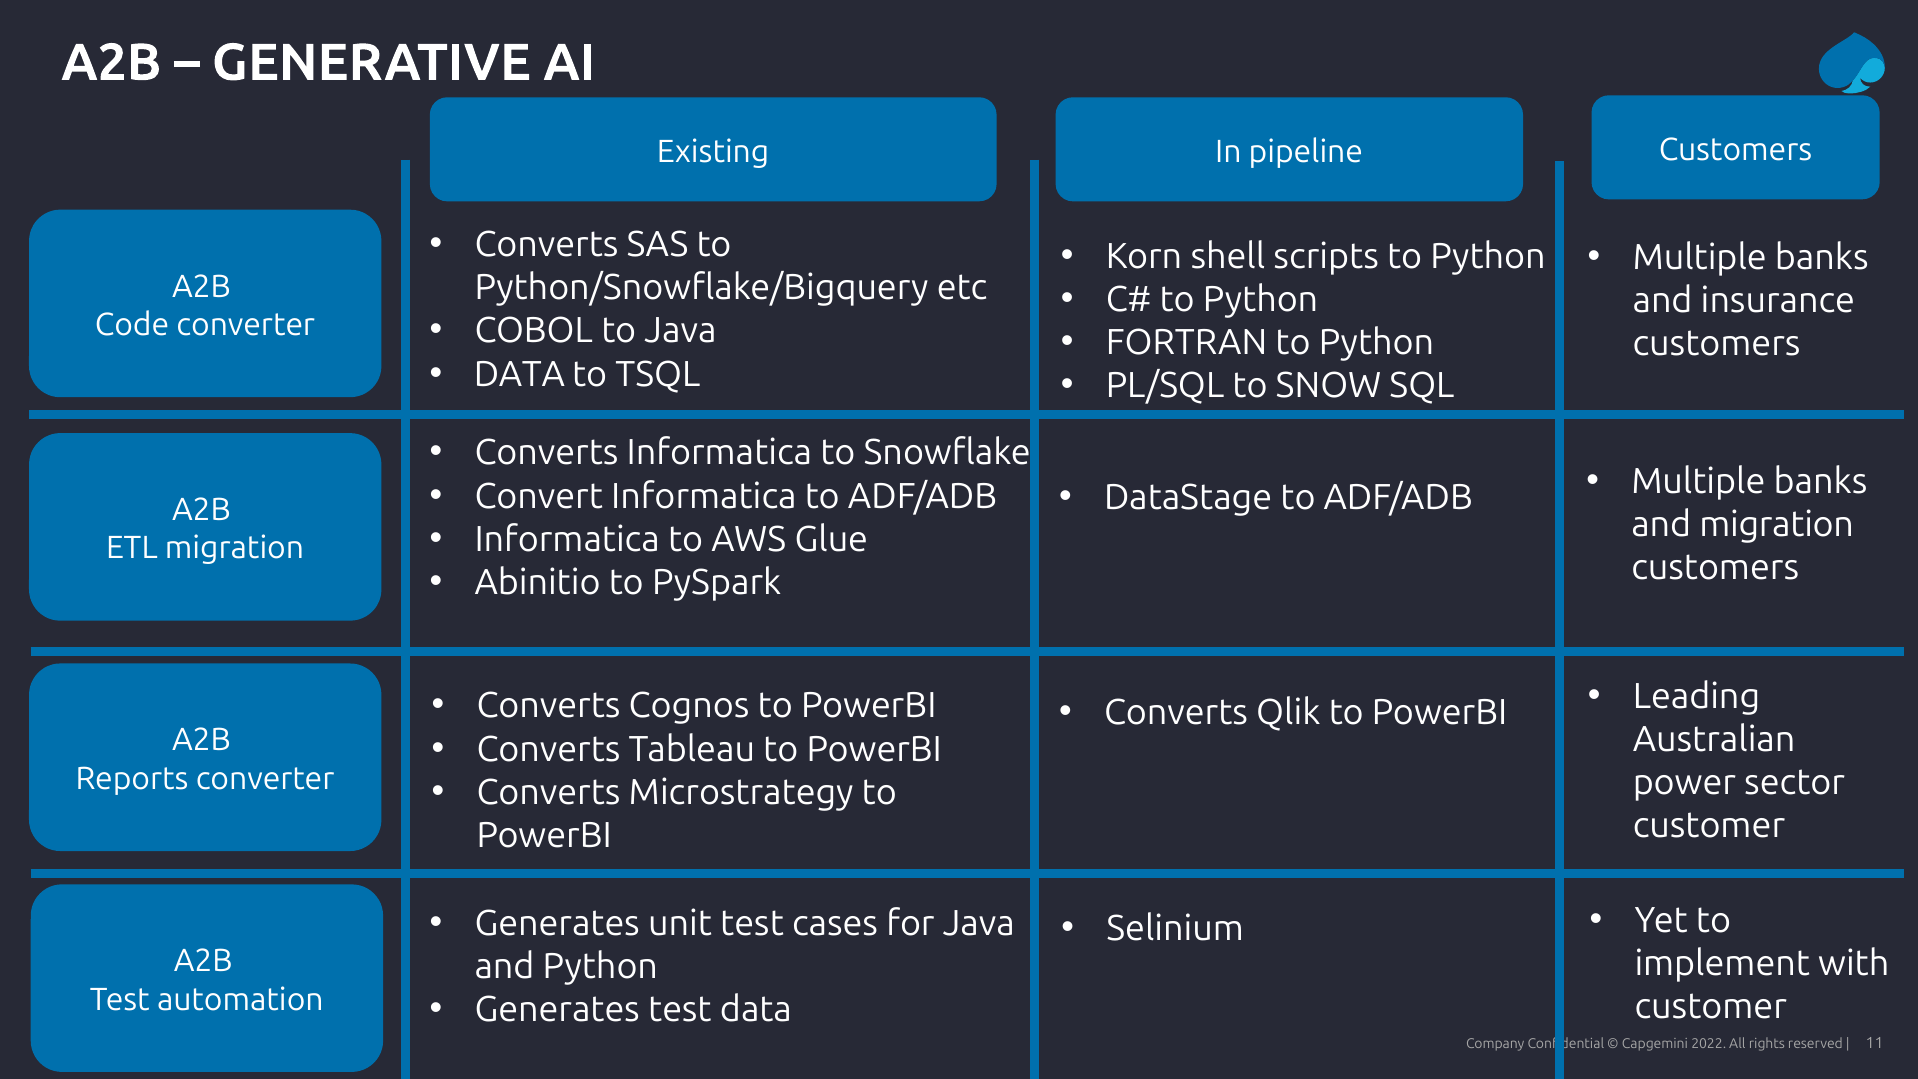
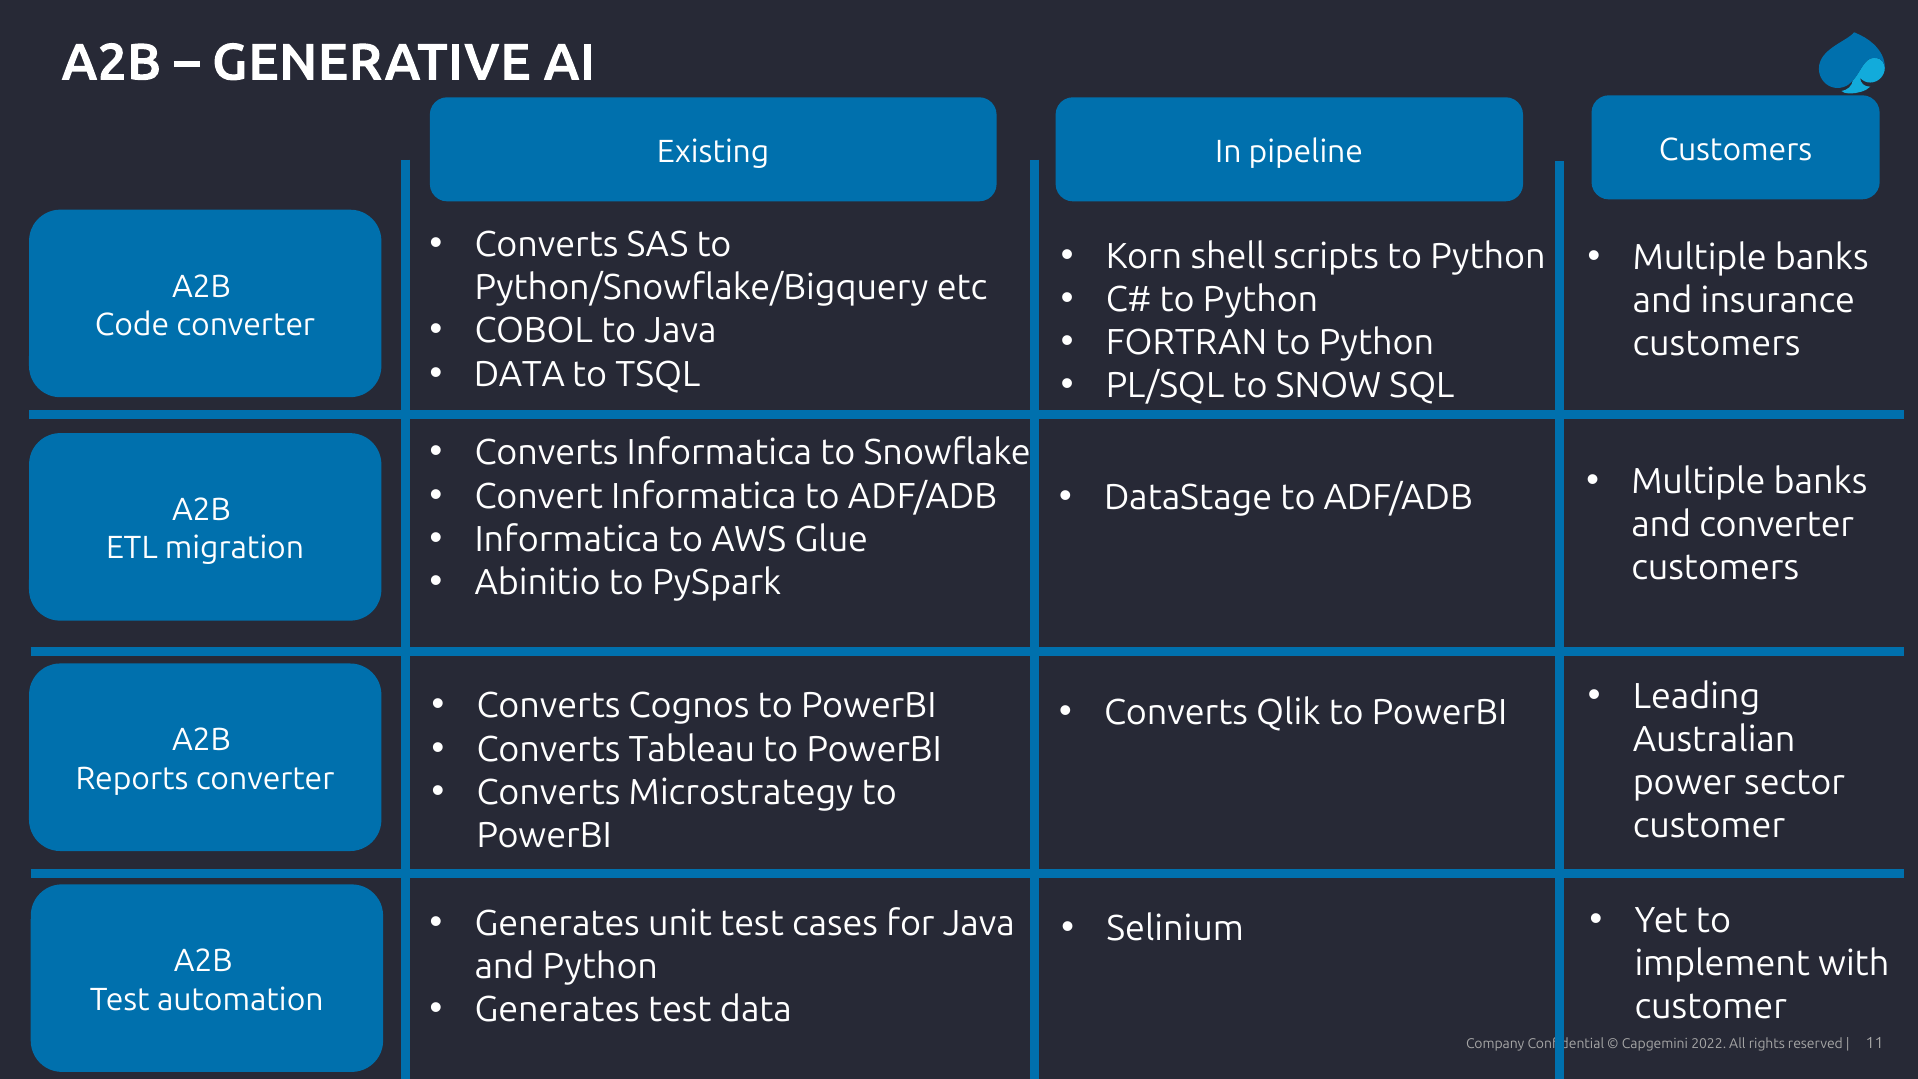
and migration: migration -> converter (1777, 525)
